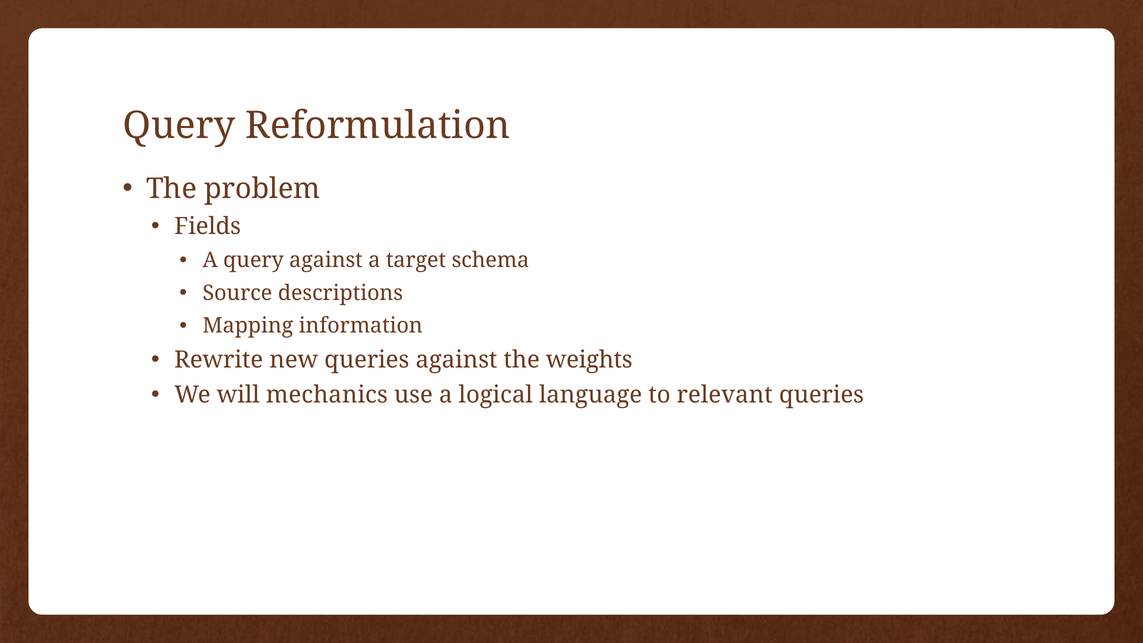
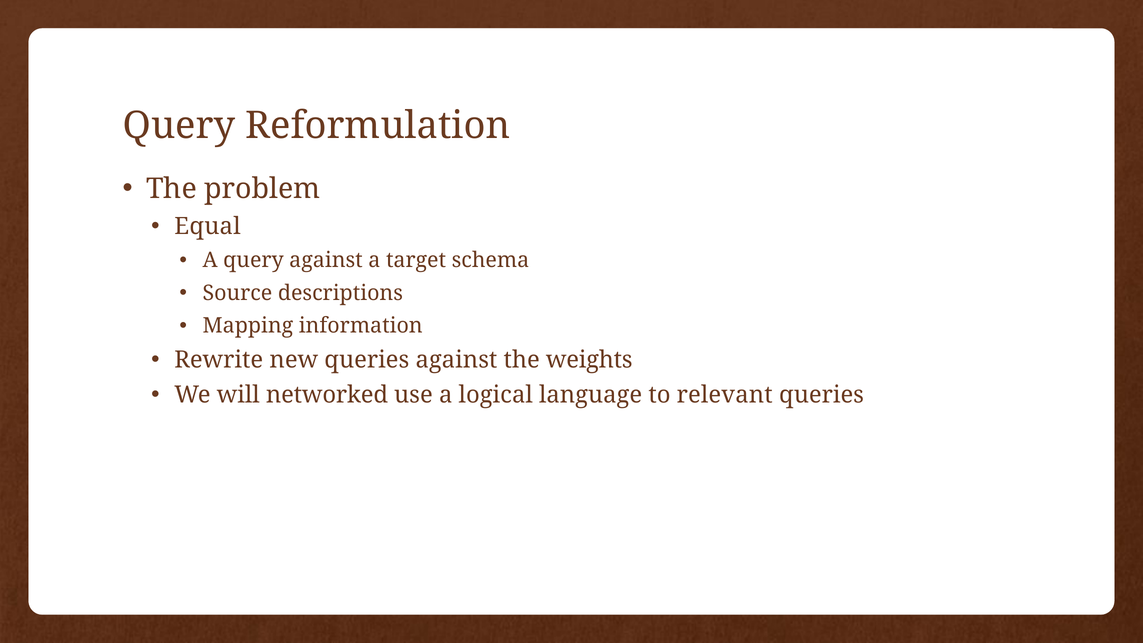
Fields: Fields -> Equal (207, 226)
mechanics: mechanics -> networked (327, 395)
